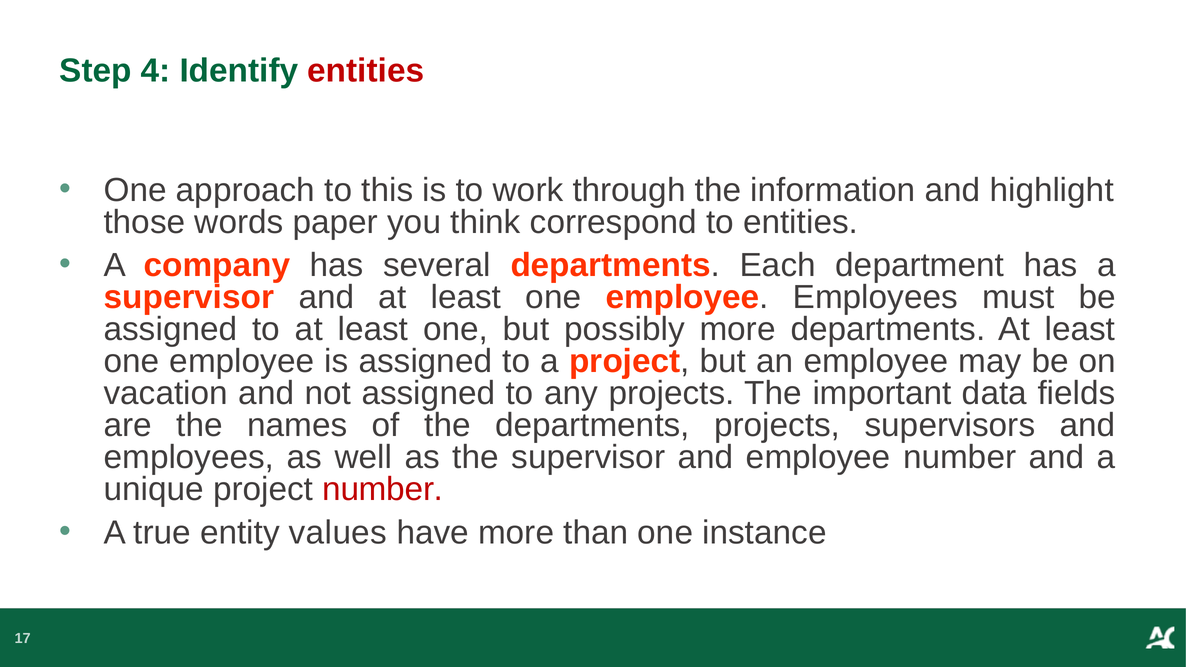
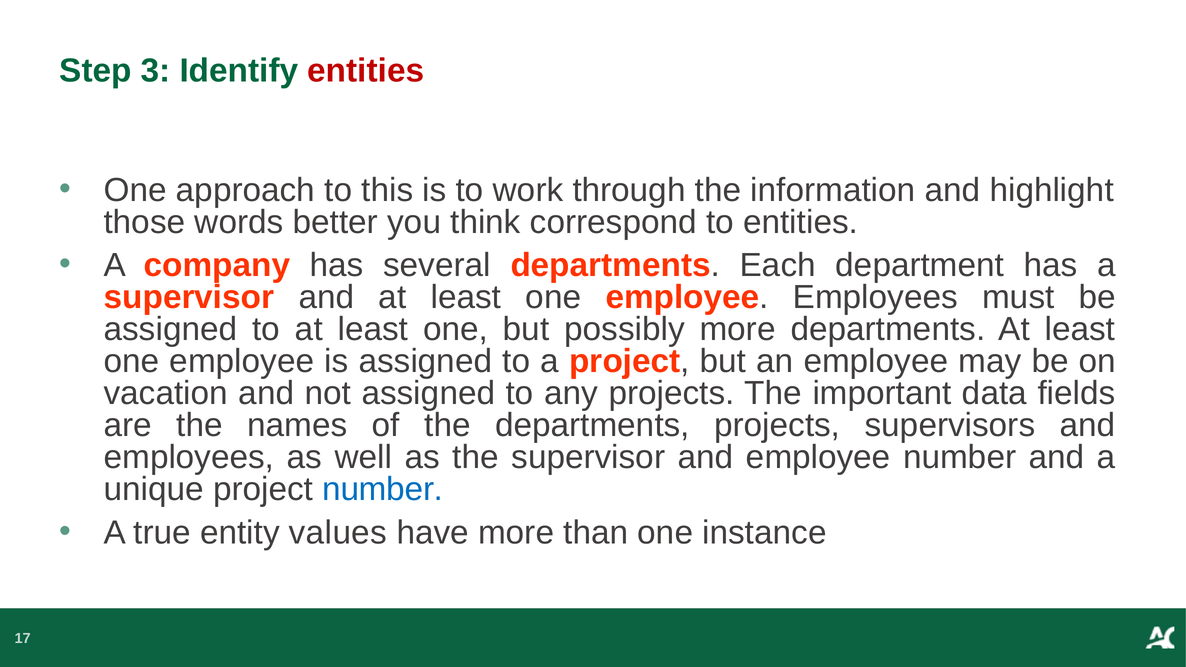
4: 4 -> 3 (156, 71)
paper: paper -> better (335, 222)
number colour: red -> blue (383, 490)
